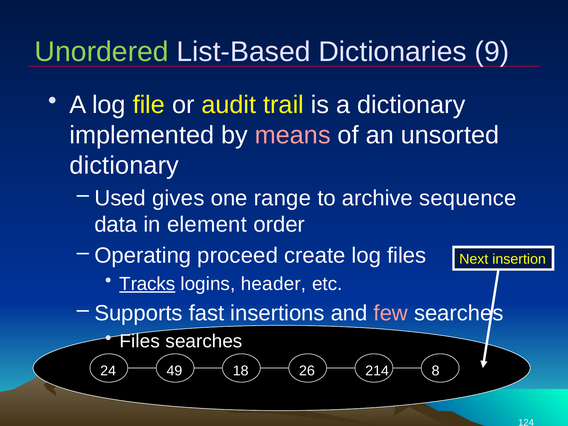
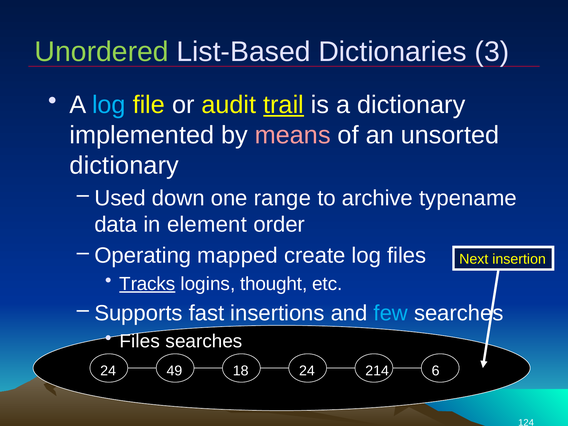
9: 9 -> 3 (492, 52)
log colour: white -> light blue (109, 105)
trail underline: none -> present (284, 105)
gives: gives -> down (178, 198)
sequence: sequence -> typename (468, 198)
proceed: proceed -> mapped (238, 256)
header: header -> thought (274, 284)
few colour: pink -> light blue (391, 313)
24 26: 26 -> 24 (307, 371)
8: 8 -> 6 (436, 371)
